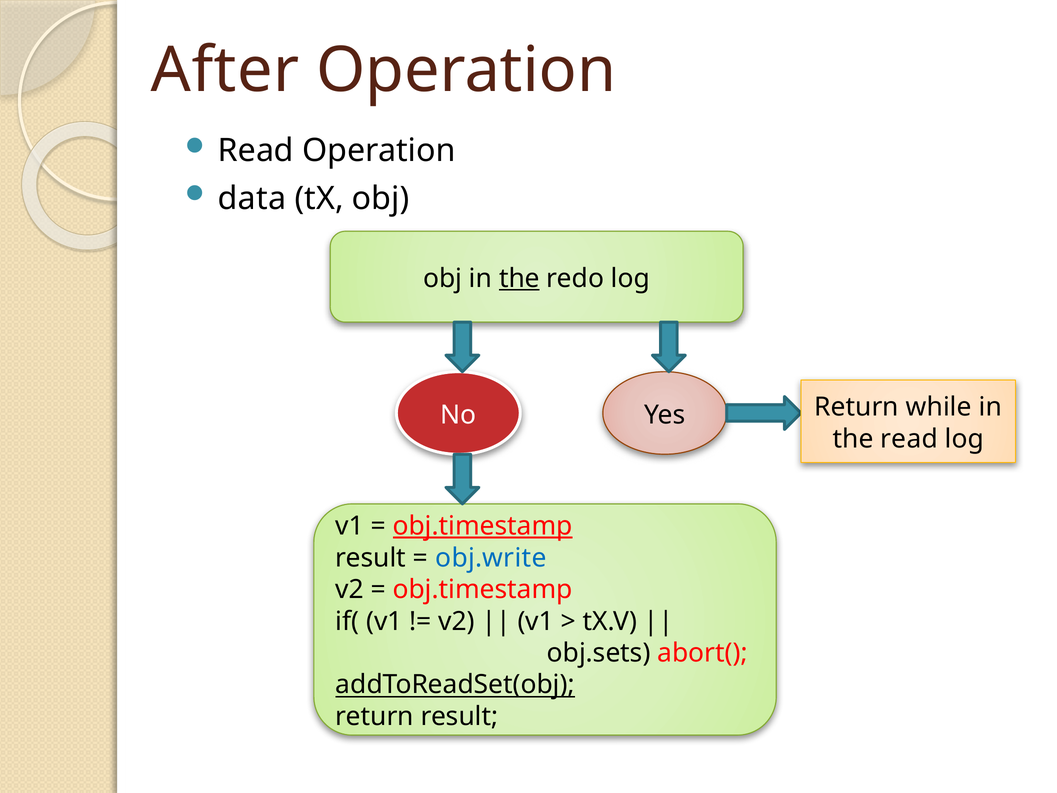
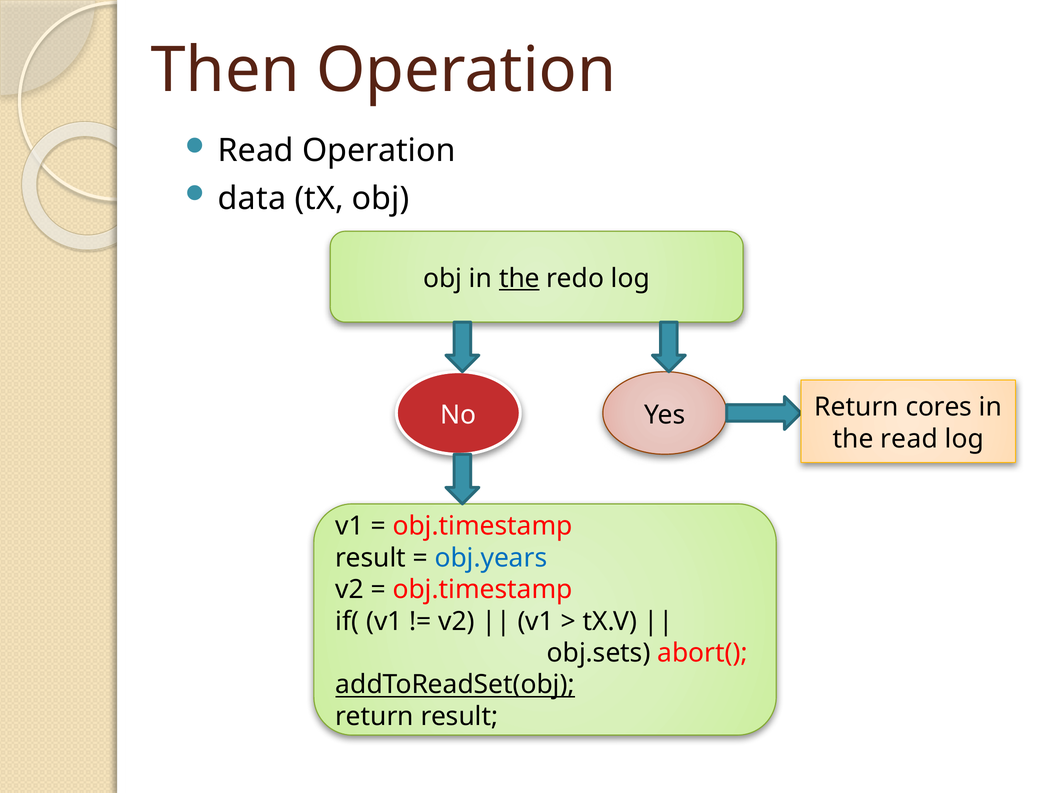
After: After -> Then (225, 70)
while: while -> cores (939, 407)
obj.timestamp underline: present -> none (483, 526)
obj.write: obj.write -> obj.years (491, 558)
